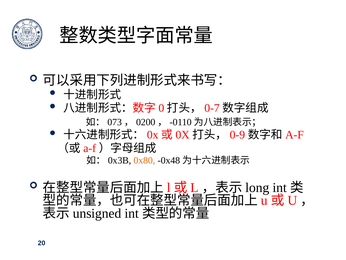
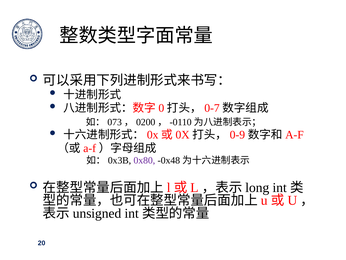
0x80 colour: orange -> purple (144, 160)
